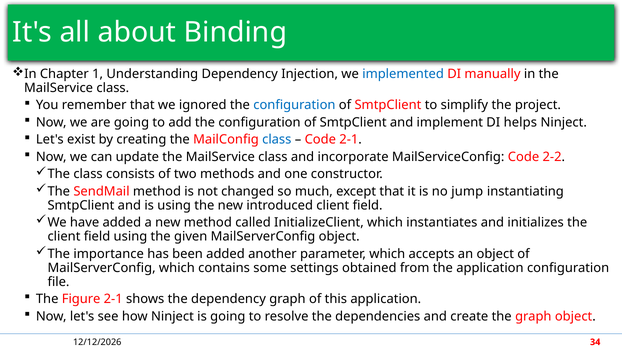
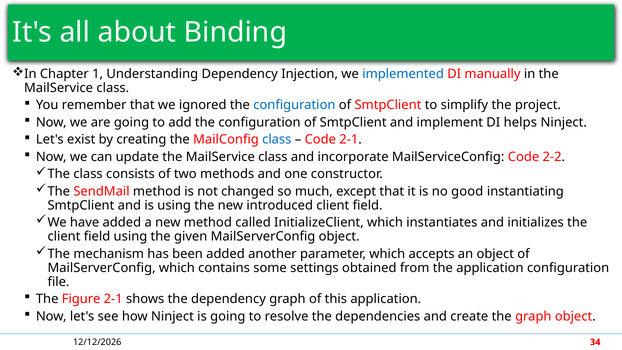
jump: jump -> good (467, 191)
importance: importance -> mechanism (109, 254)
